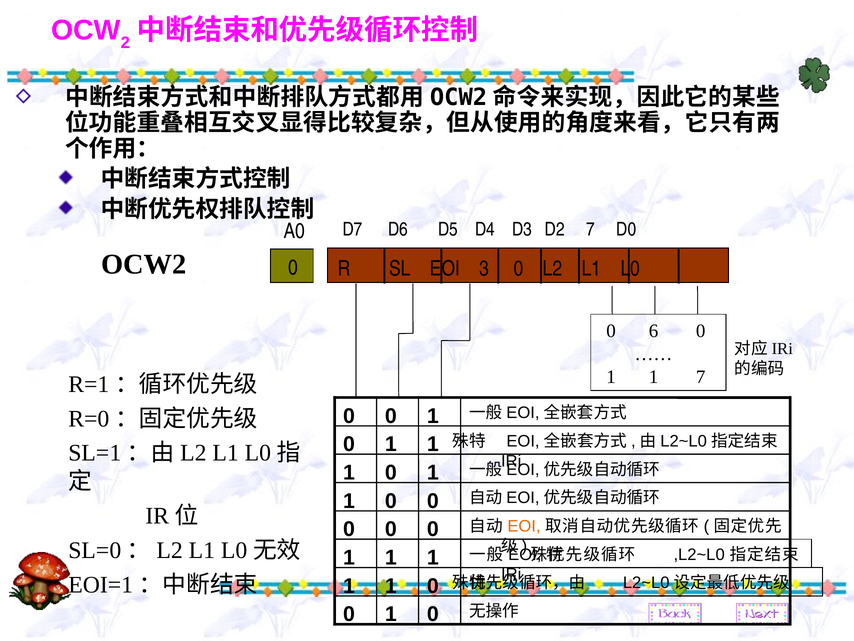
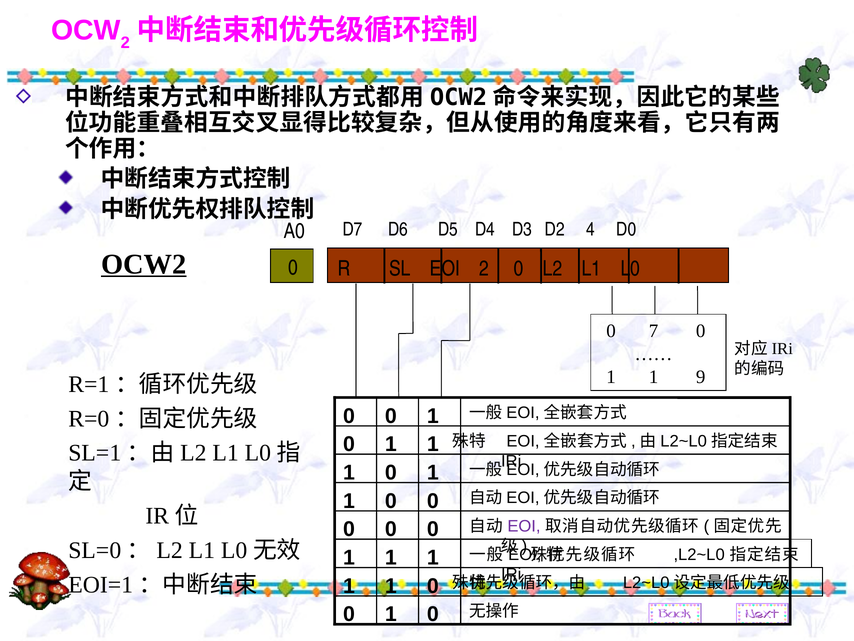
D2 7: 7 -> 4 (591, 230)
OCW2 underline: none -> present (144, 264)
EOI 3: 3 -> 2 (484, 269)
6: 6 -> 7 (654, 331)
1 7: 7 -> 9 (701, 376)
EOI colour: orange -> purple (524, 526)
